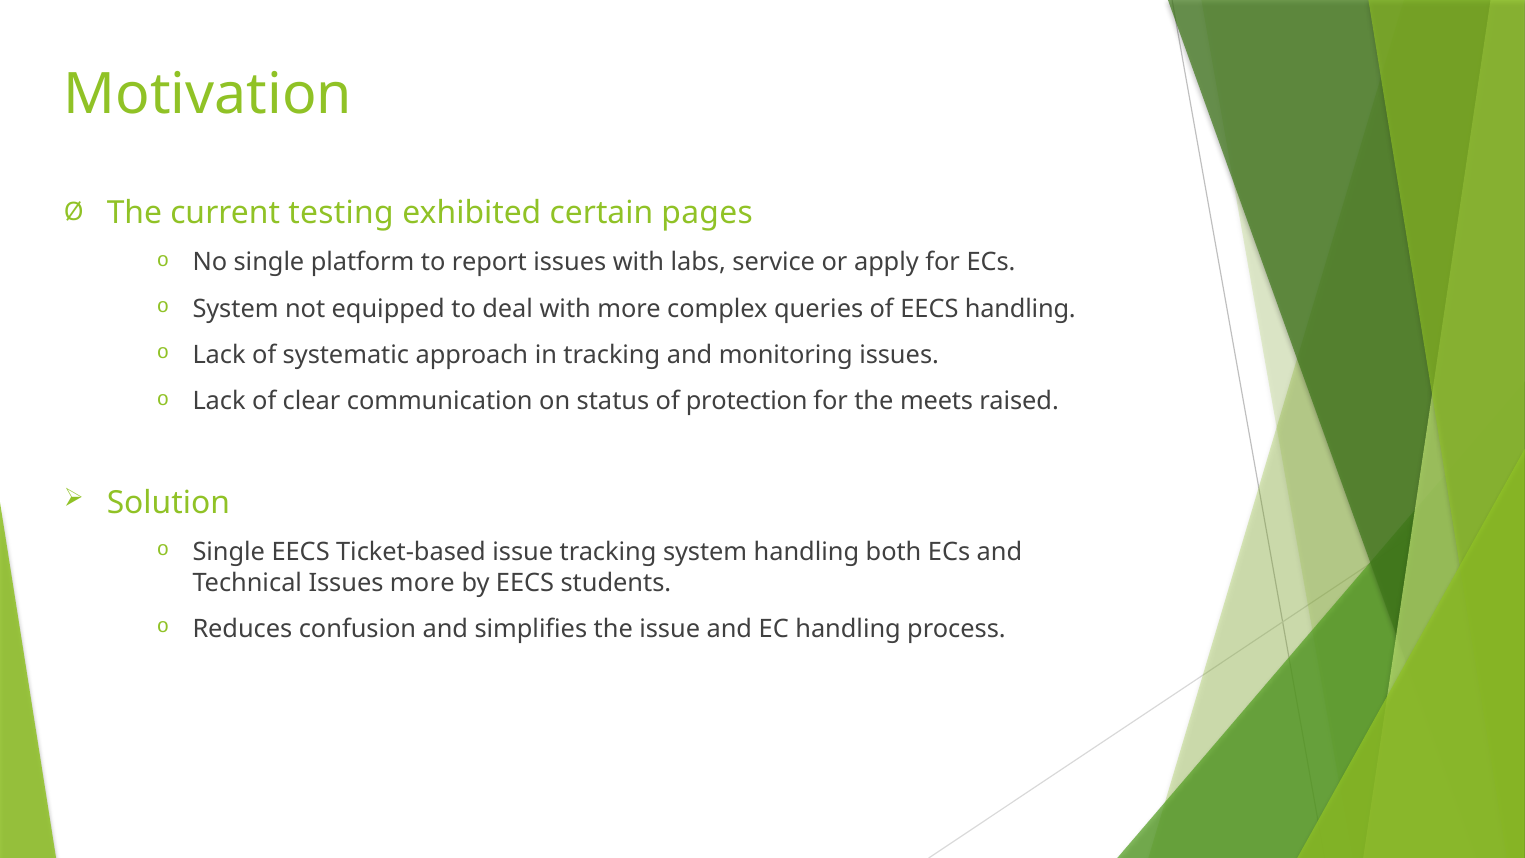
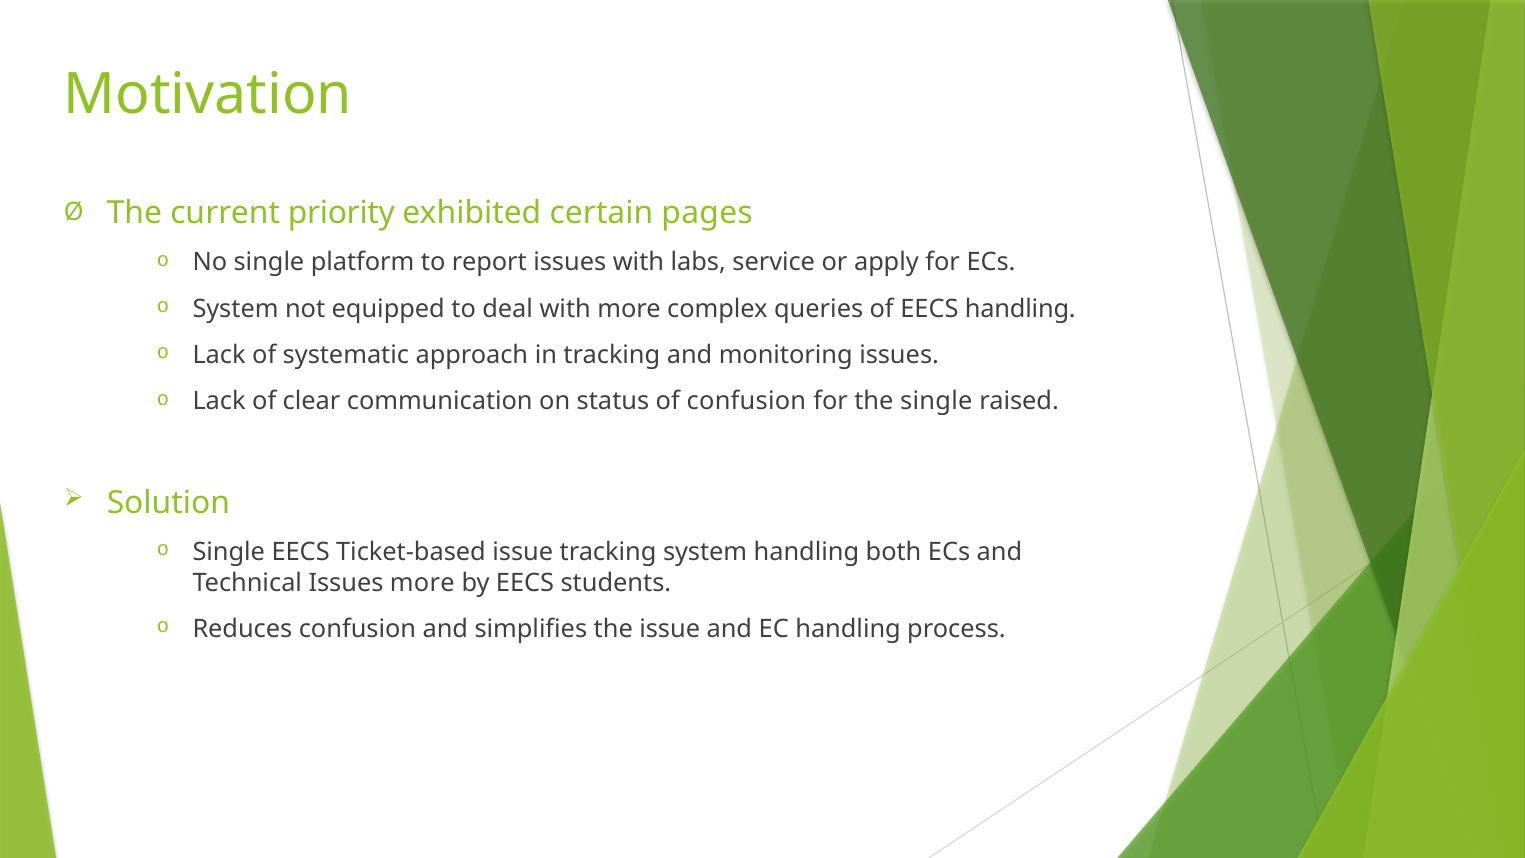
testing: testing -> priority (341, 213)
of protection: protection -> confusion (746, 402)
the meets: meets -> single (936, 402)
